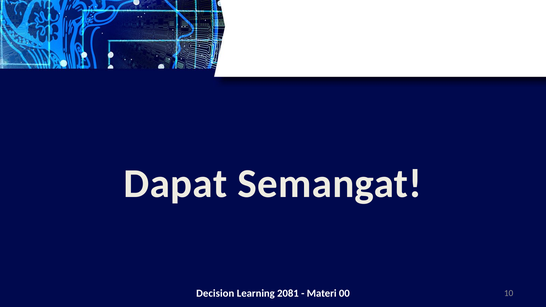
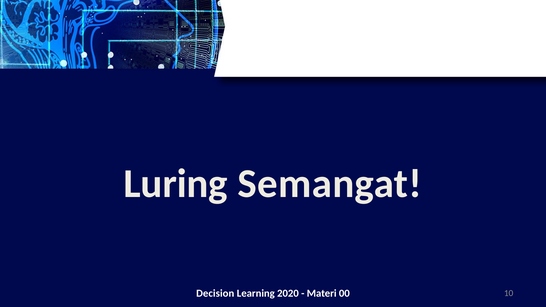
Dapat: Dapat -> Luring (176, 184)
2081: 2081 -> 2020 (288, 294)
